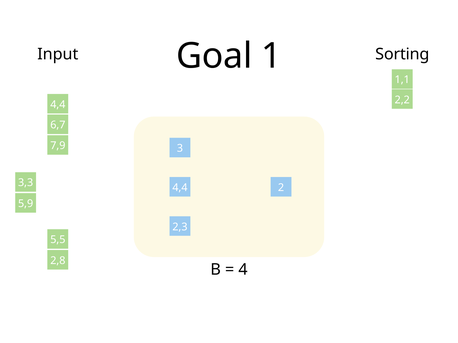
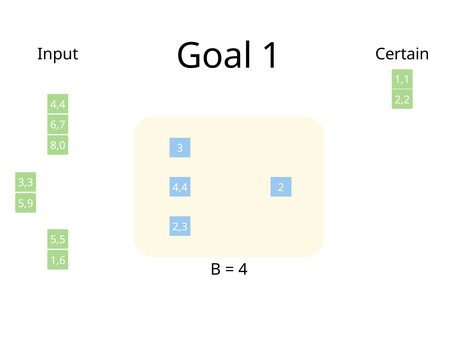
Sorting: Sorting -> Certain (402, 54)
7,9: 7,9 -> 8,0 (58, 146)
2,8: 2,8 -> 1,6 (58, 261)
